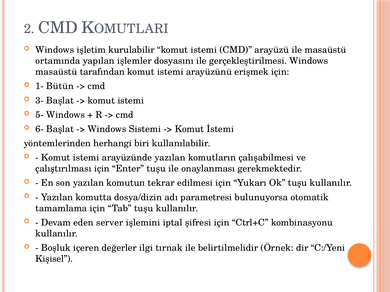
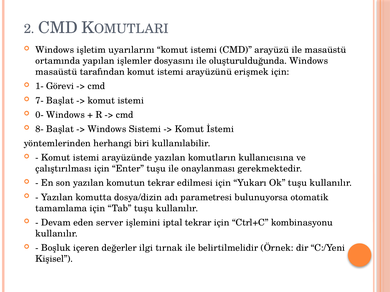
kurulabilir: kurulabilir -> uyarılarını (132, 50)
gerçekleştirilmesi: gerçekleştirilmesi -> oluşturulduğunda (248, 61)
Bütün: Bütün -> Görevi (60, 86)
3-: 3- -> 7- (40, 101)
5-: 5- -> 0- (40, 115)
6-: 6- -> 8- (40, 129)
çalışabilmesi: çalışabilmesi -> kullanıcısına (266, 158)
iptal şifresi: şifresi -> tekrar (198, 223)
